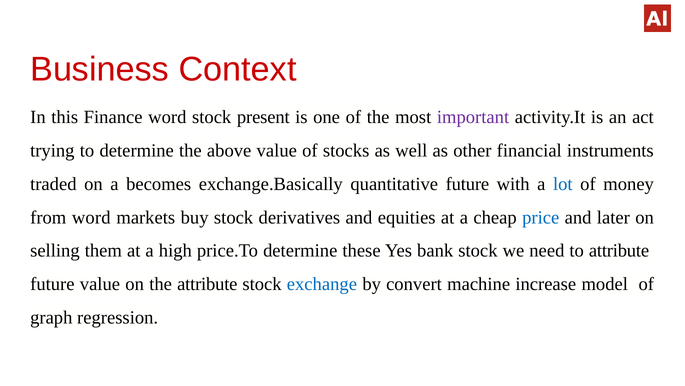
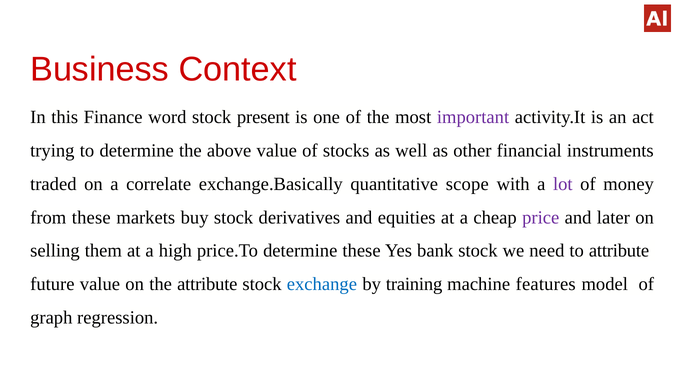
becomes: becomes -> correlate (159, 184)
quantitative future: future -> scope (467, 184)
lot colour: blue -> purple (563, 184)
from word: word -> these (91, 217)
price colour: blue -> purple (541, 217)
convert: convert -> training (414, 284)
increase: increase -> features (546, 284)
